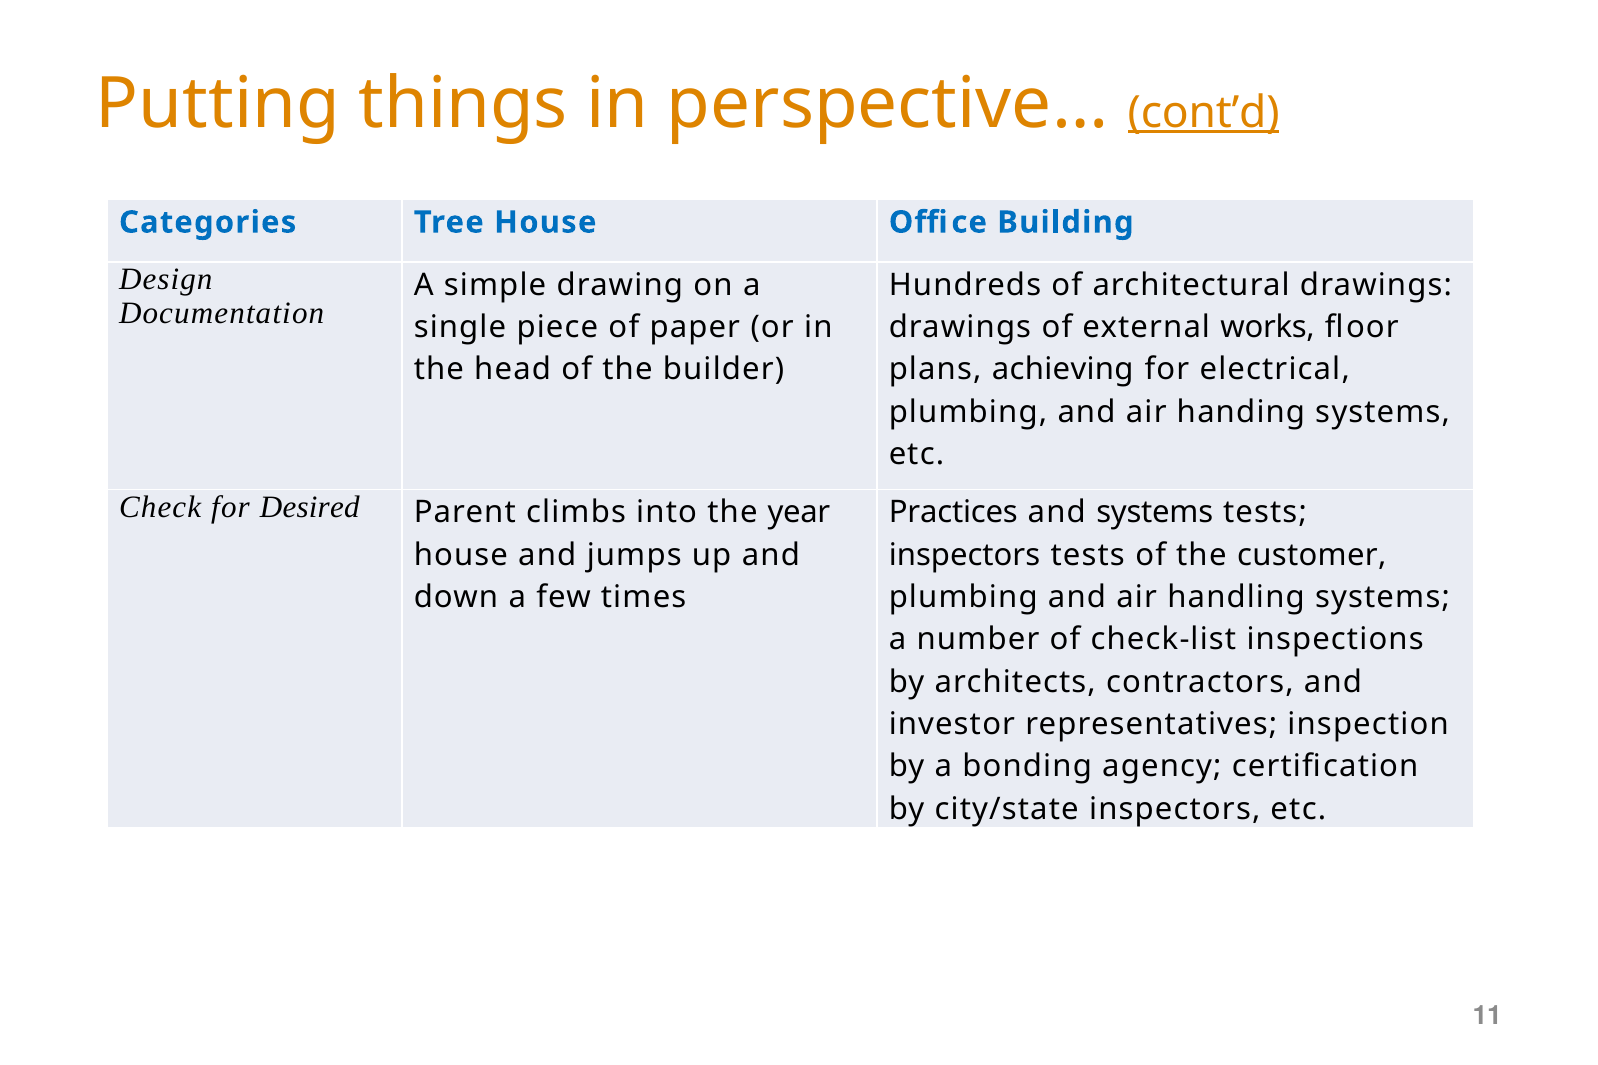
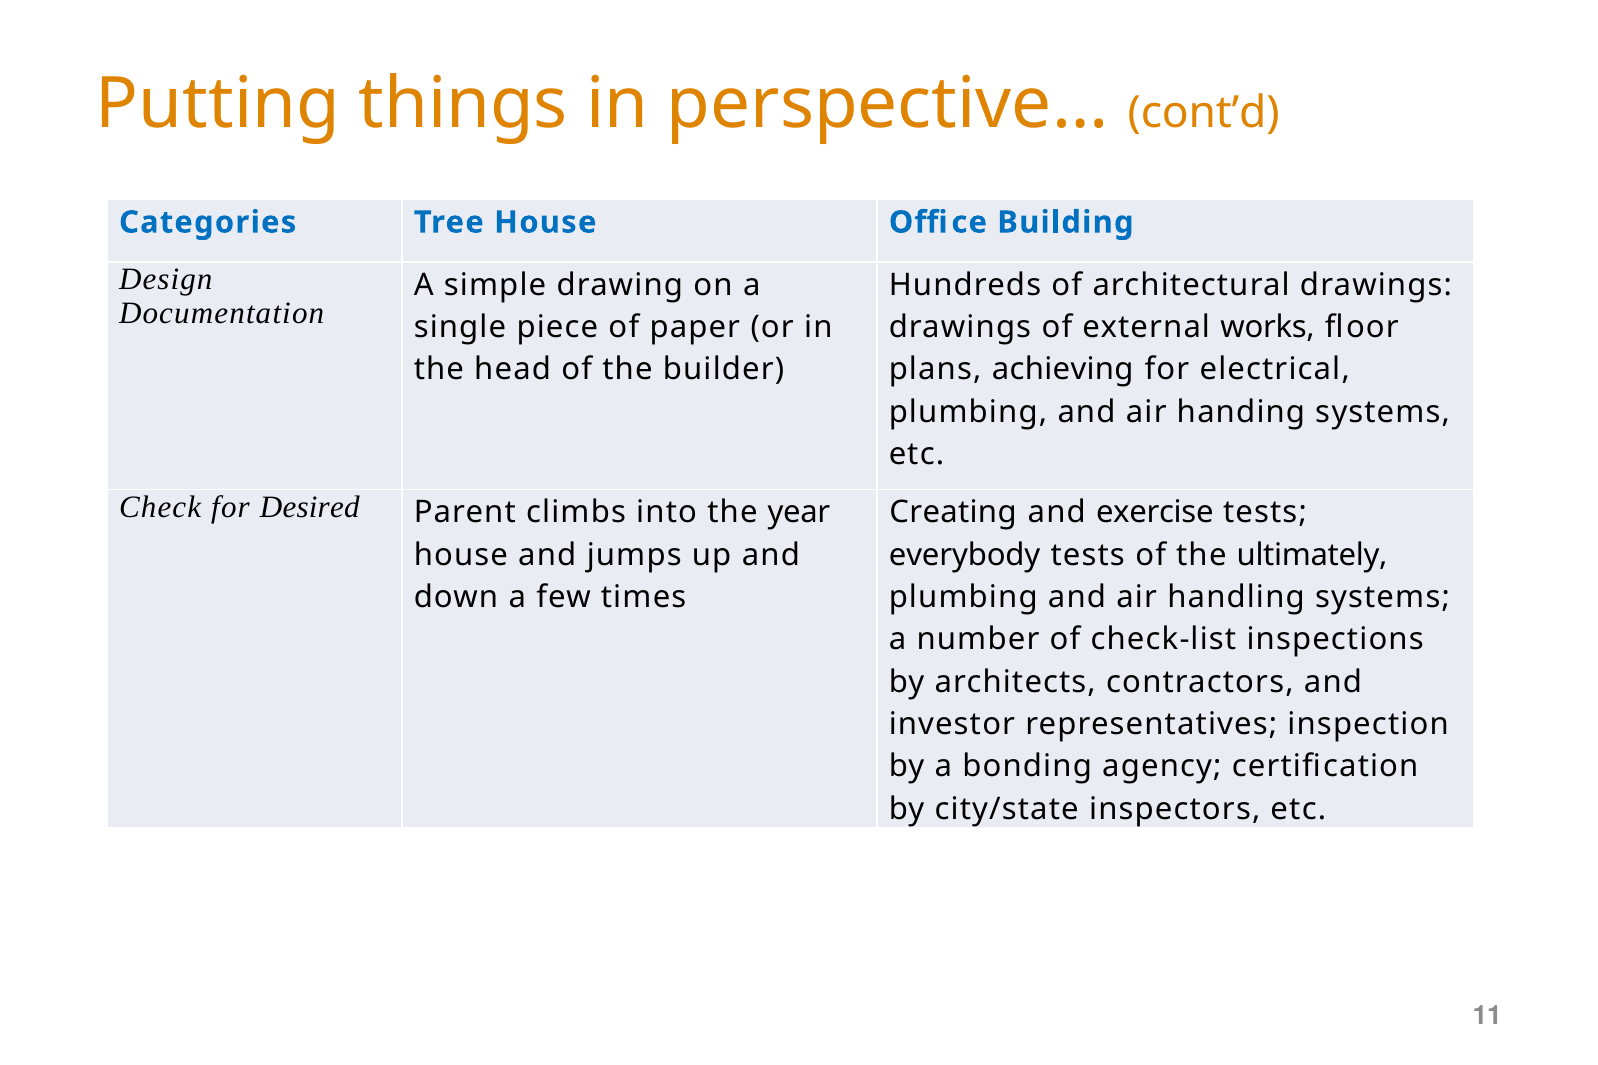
cont’d underline: present -> none (1204, 112)
Practices: Practices -> Creating (953, 513)
and systems: systems -> exercise (1155, 513)
inspectors: inspectors -> everybody (965, 555)
customer: customer -> ultimately (1312, 555)
